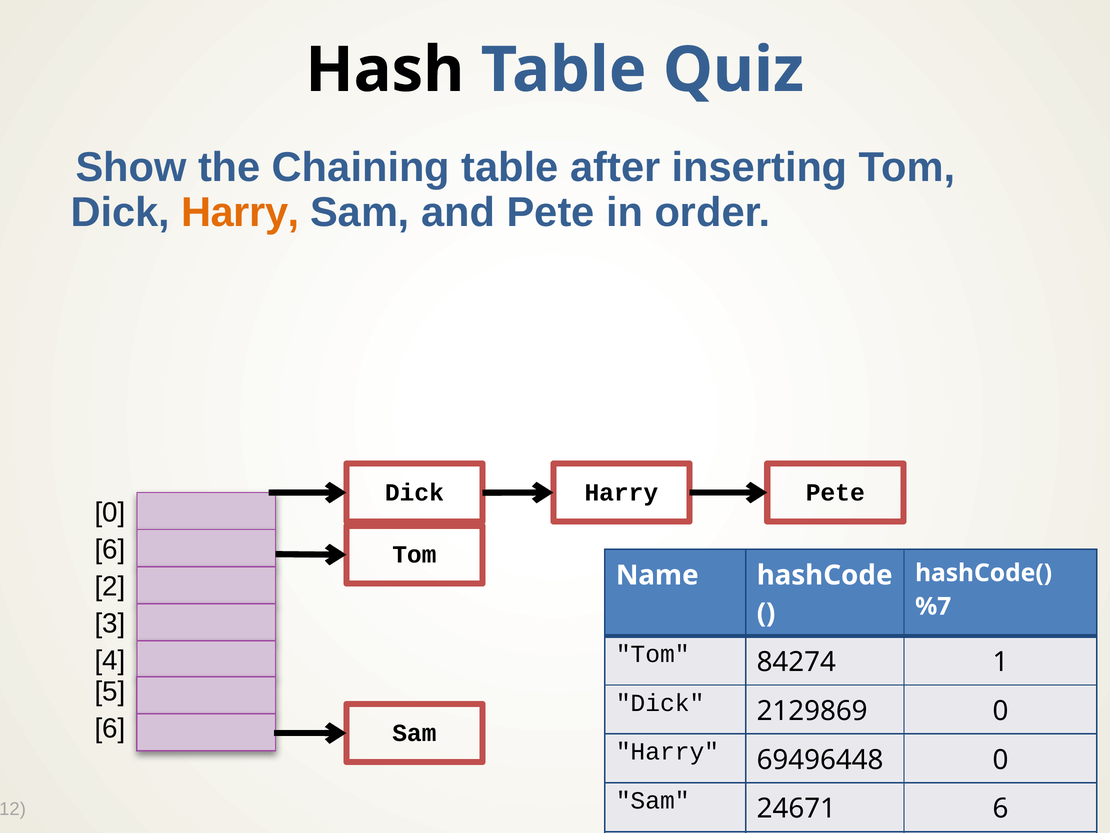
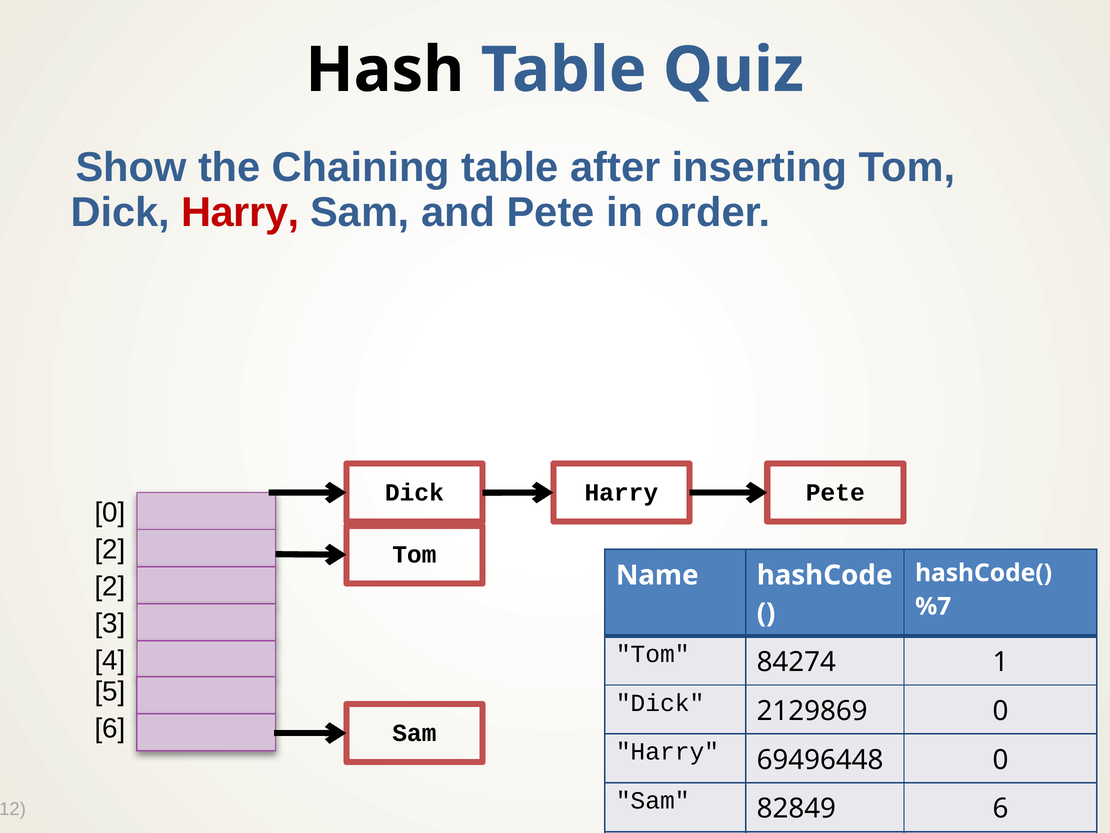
Harry colour: orange -> red (240, 212)
6: 6 -> 2 (110, 549)
24671: 24671 -> 82849 (796, 808)
